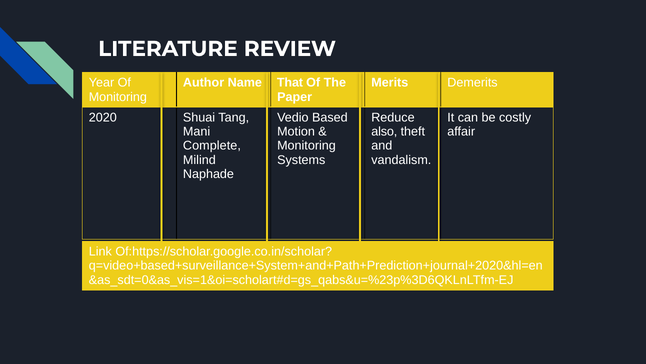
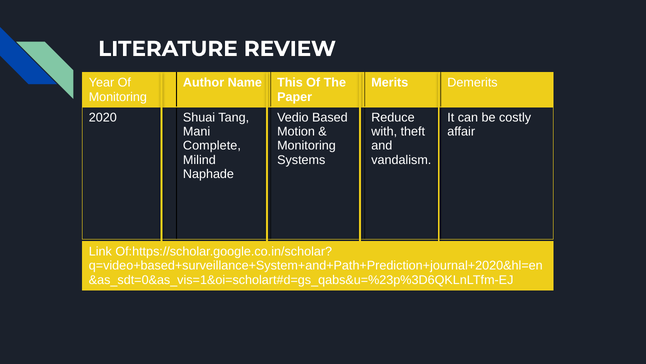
That: That -> This (290, 83)
also: also -> with (384, 131)
